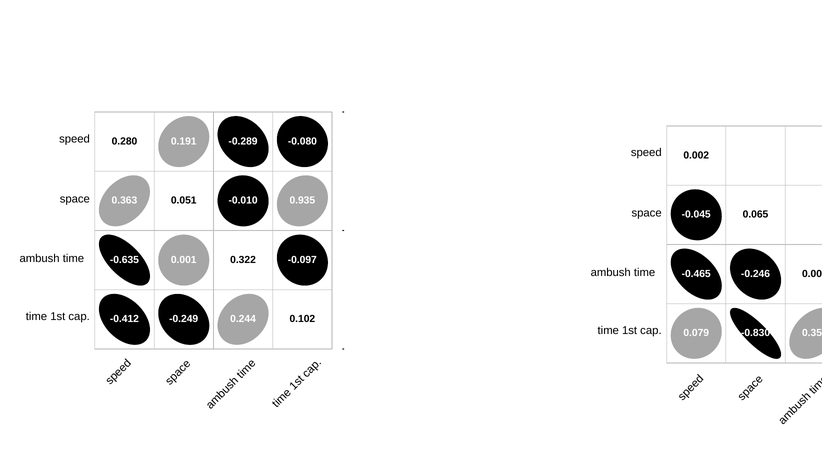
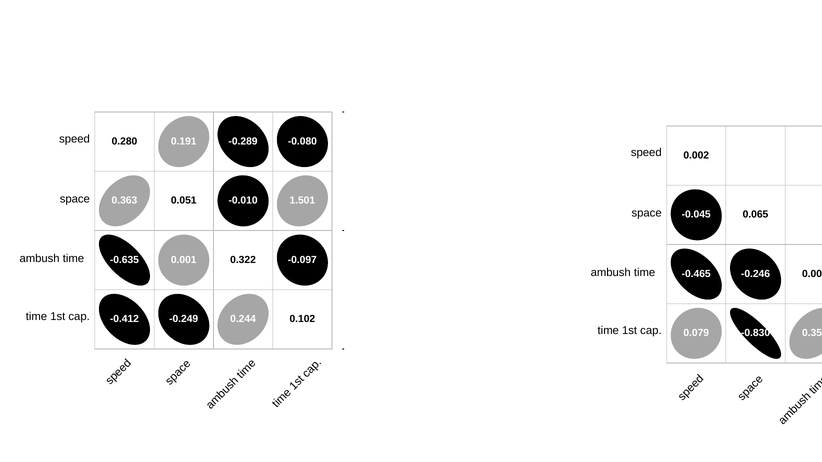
0.935: 0.935 -> 1.501 (302, 201)
